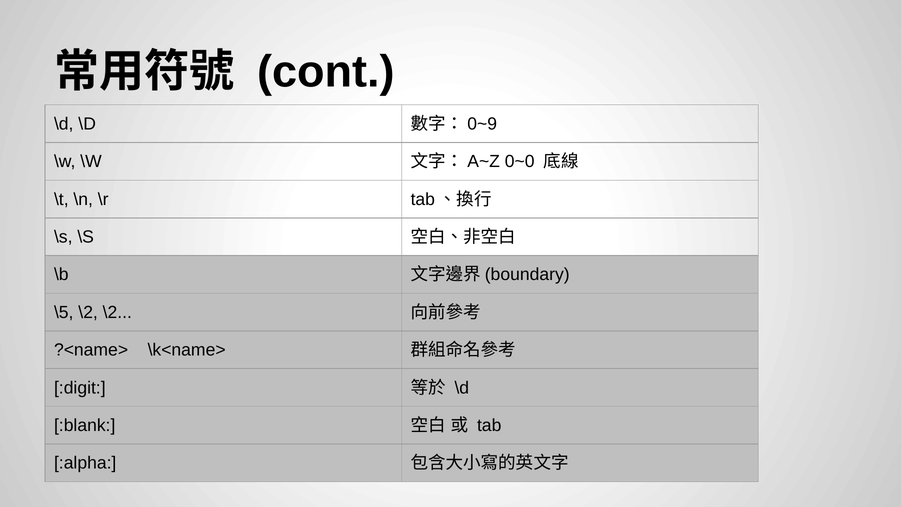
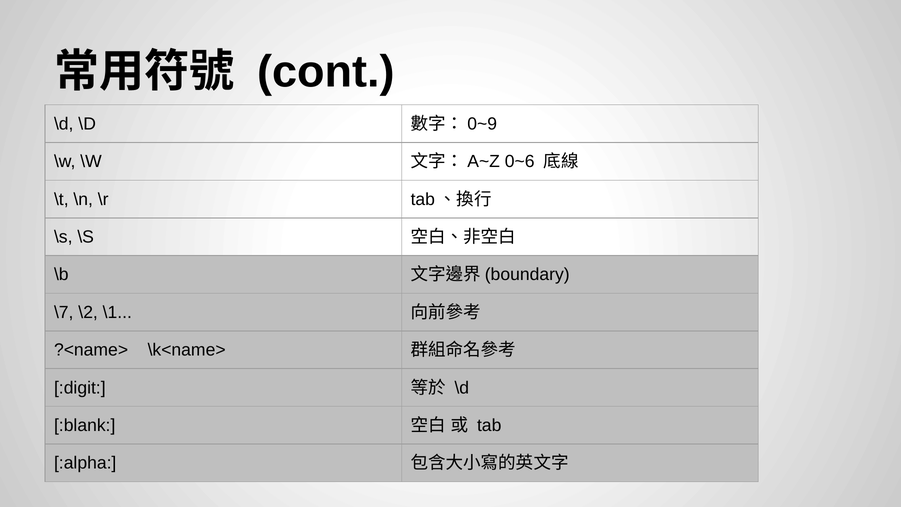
0~0: 0~0 -> 0~6 (520, 162)
\5: \5 -> \7 (64, 312)
\2 \2: \2 -> \1 (117, 312)
